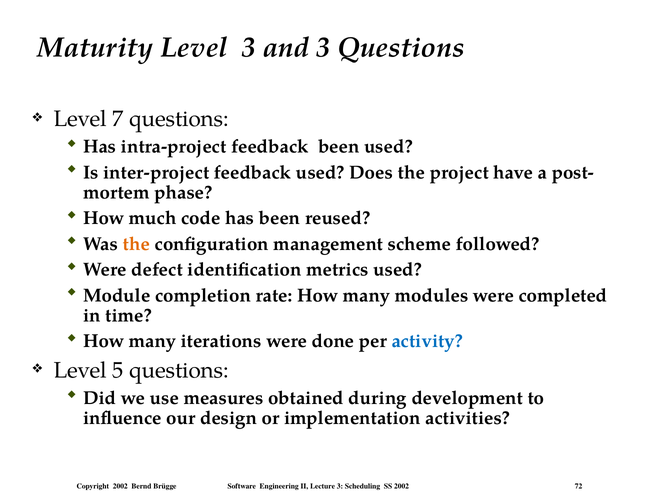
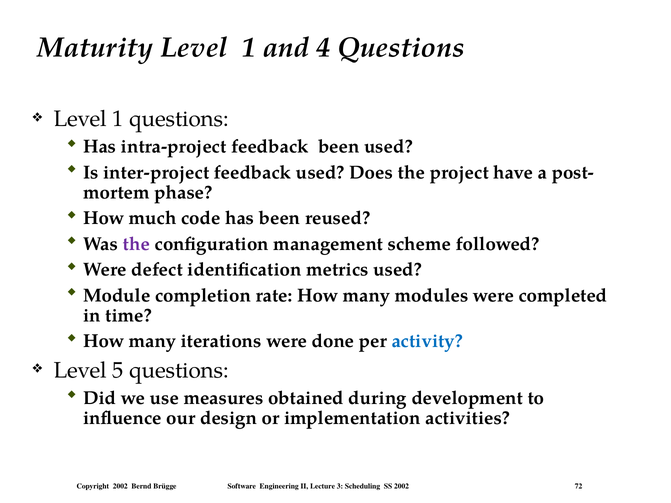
Maturity Level 3: 3 -> 1 (249, 48)
and 3: 3 -> 4 (323, 48)
7: 7 -> 1 (118, 119)
the colour: orange -> purple (136, 244)
